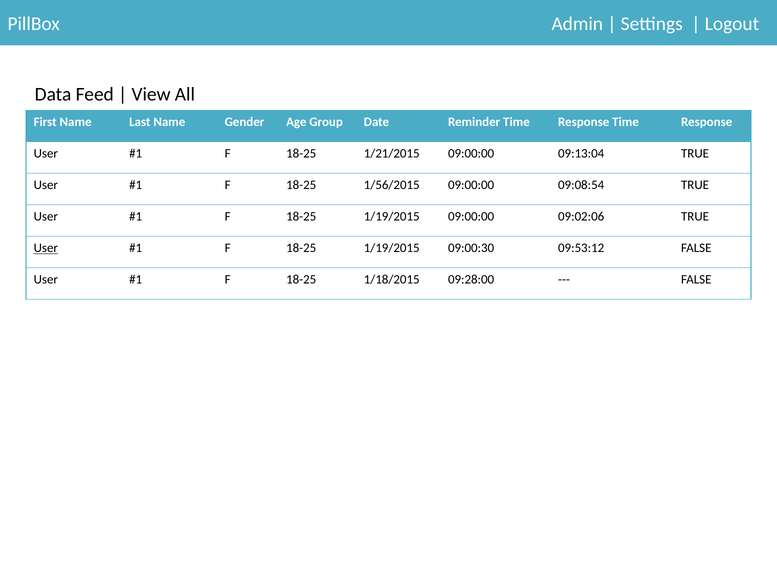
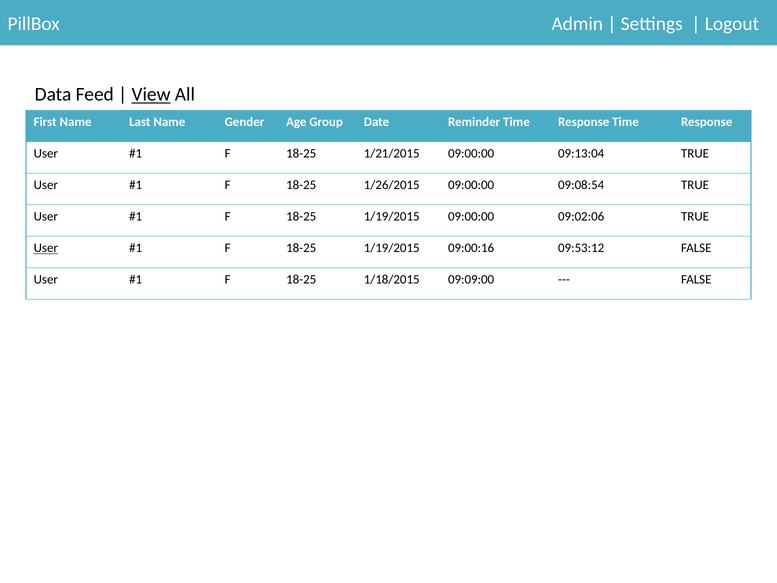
View underline: none -> present (151, 95)
1/56/2015: 1/56/2015 -> 1/26/2015 (392, 185)
09:00:30: 09:00:30 -> 09:00:16 (471, 248)
09:28:00: 09:28:00 -> 09:09:00 (471, 280)
